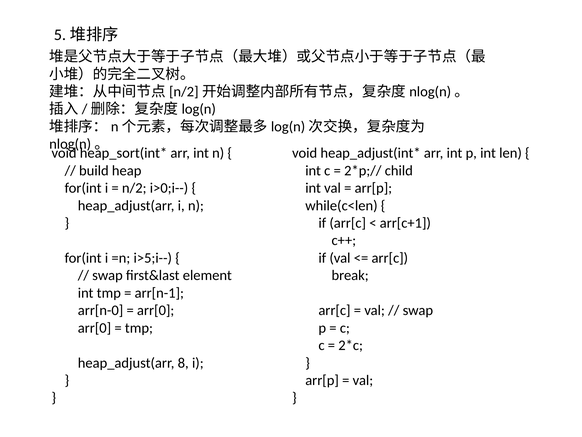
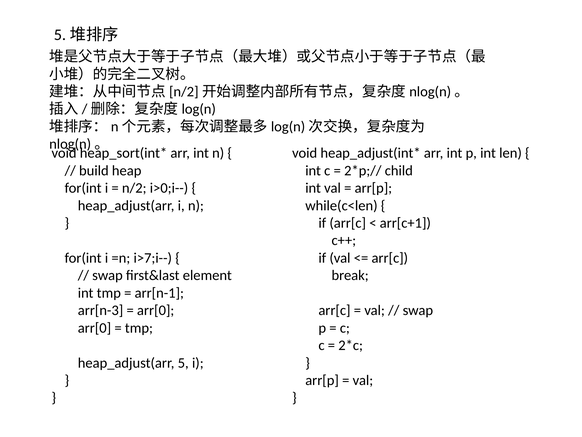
i>5;i--: i>5;i-- -> i>7;i-- (153, 258)
arr[n-0: arr[n-0 -> arr[n-3 (101, 310)
8: 8 -> 5 (183, 362)
